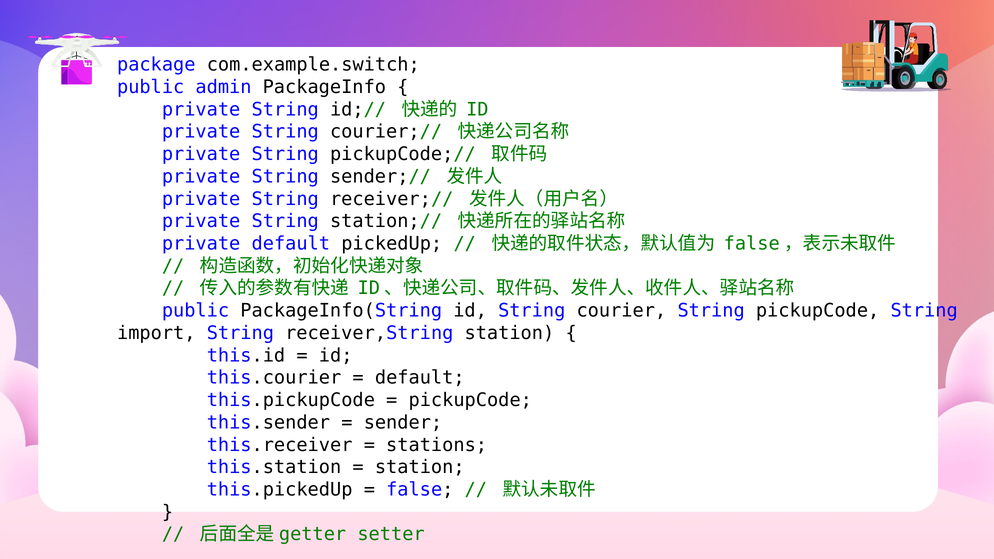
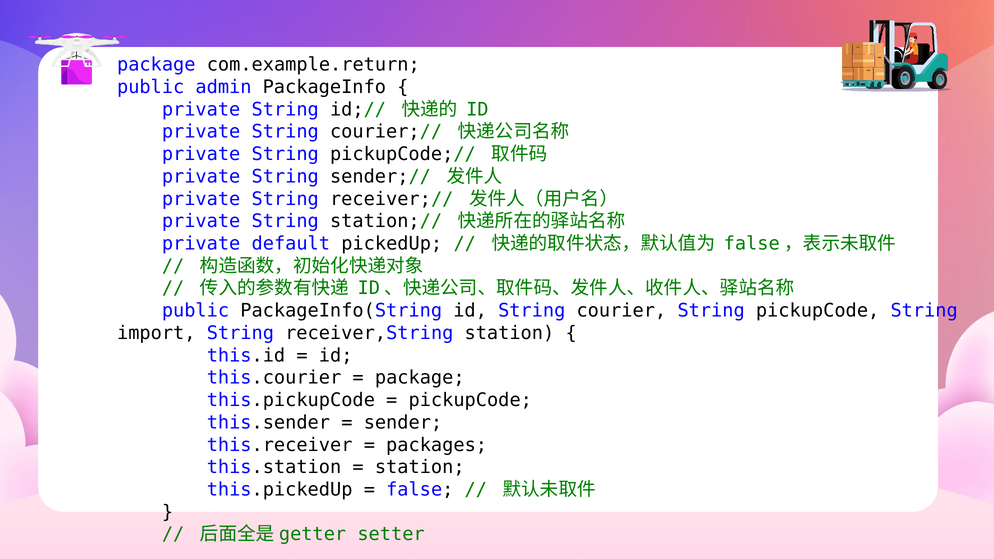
com.example.switch: com.example.switch -> com.example.return (313, 65)
default: default -> package (420, 378)
stations: stations -> packages (437, 445)
